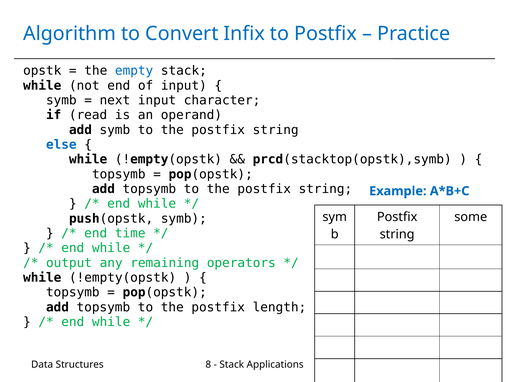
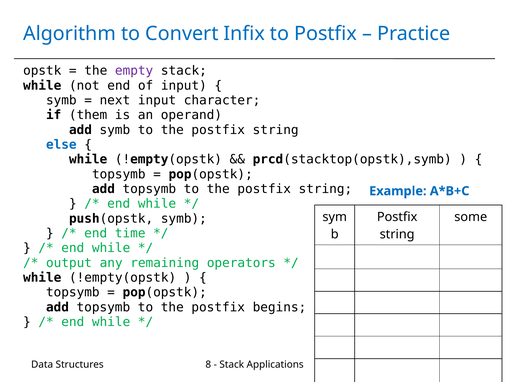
empty colour: blue -> purple (134, 71)
read: read -> them (88, 115)
length: length -> begins (279, 307)
